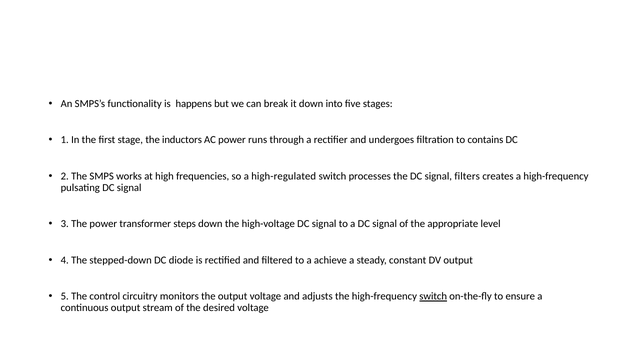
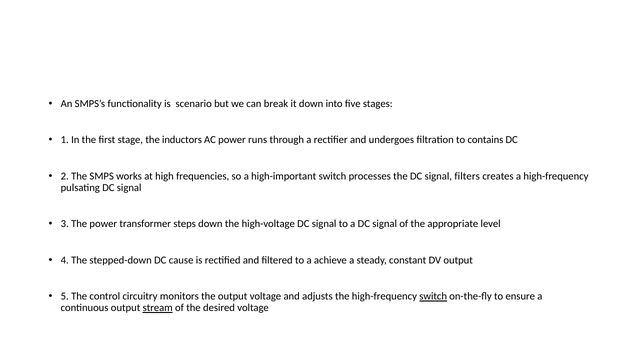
happens: happens -> scenario (194, 104)
high-regulated: high-regulated -> high-important (284, 176)
diode: diode -> cause (181, 260)
stream underline: none -> present (158, 308)
